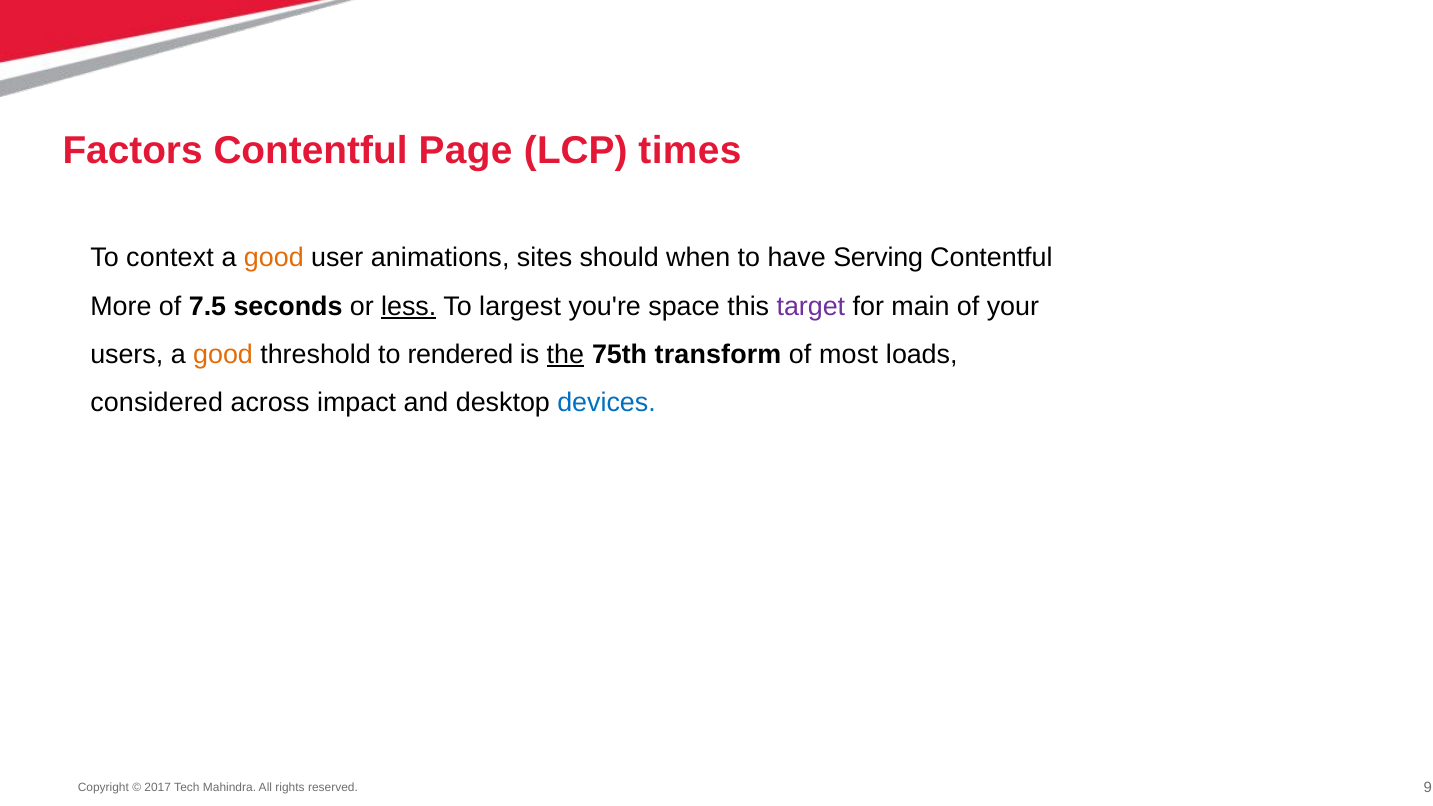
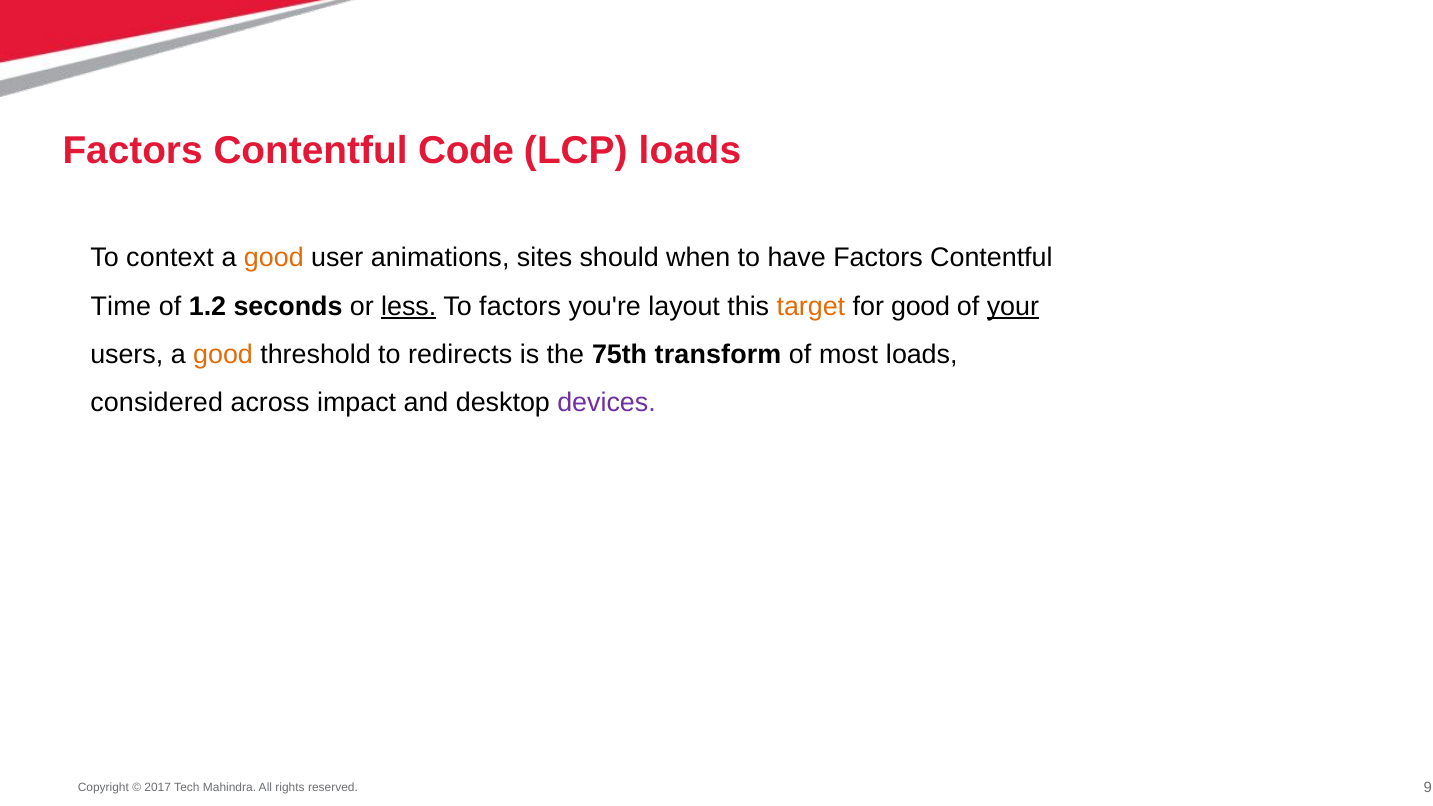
Page: Page -> Code (466, 151)
LCP times: times -> loads (690, 151)
have Serving: Serving -> Factors (878, 258)
More: More -> Time (121, 306)
7.5: 7.5 -> 1.2 (207, 306)
To largest: largest -> factors (520, 306)
space: space -> layout (684, 306)
target colour: purple -> orange (811, 306)
for main: main -> good (921, 306)
your underline: none -> present (1013, 306)
rendered: rendered -> redirects (460, 355)
the underline: present -> none (565, 355)
devices colour: blue -> purple (607, 403)
